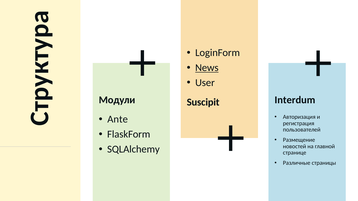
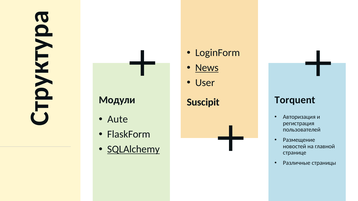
Interdum: Interdum -> Torquent (295, 100)
Ante: Ante -> Aute (118, 120)
SQLAlchemy underline: none -> present (133, 150)
